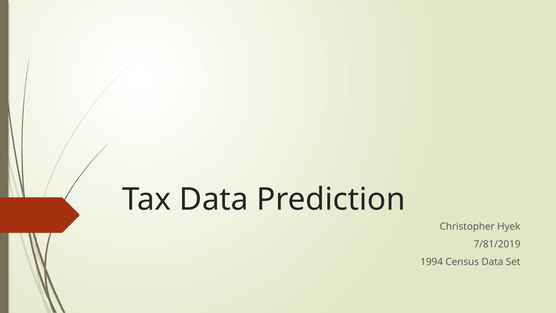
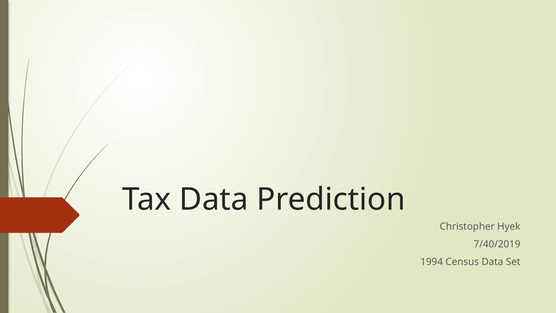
7/81/2019: 7/81/2019 -> 7/40/2019 (497, 244)
